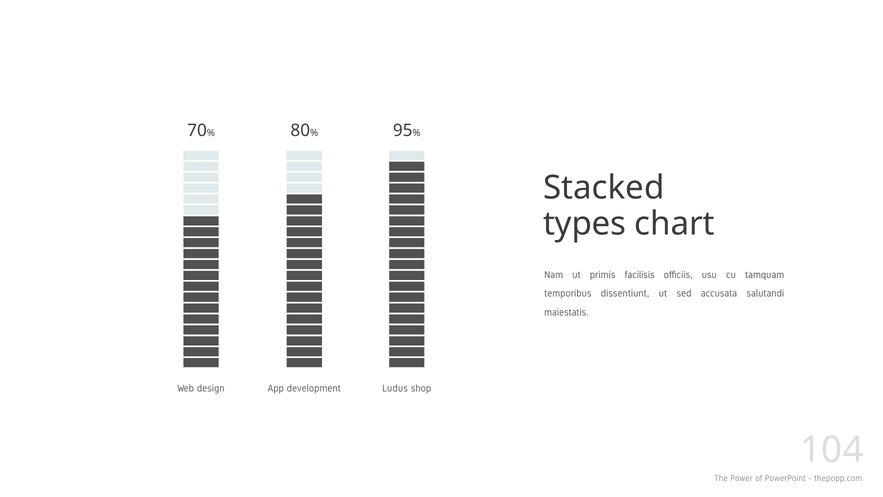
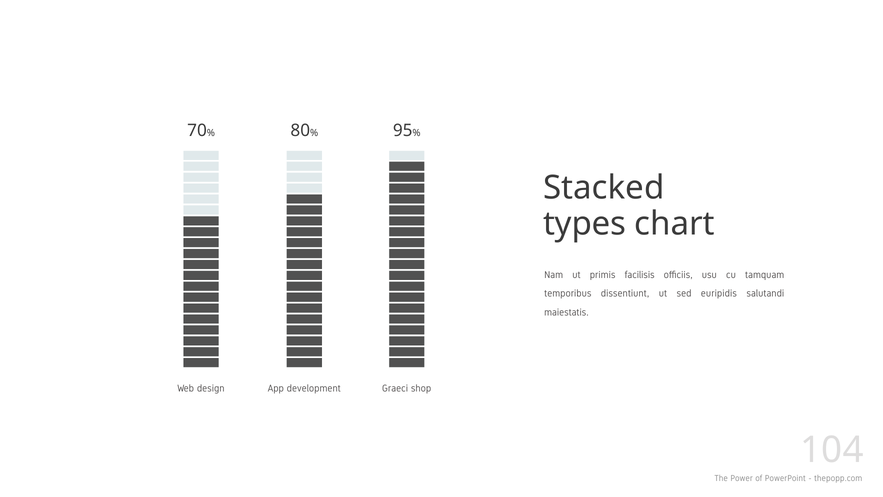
accusata: accusata -> euripidis (719, 294)
Ludus: Ludus -> Graeci (395, 388)
